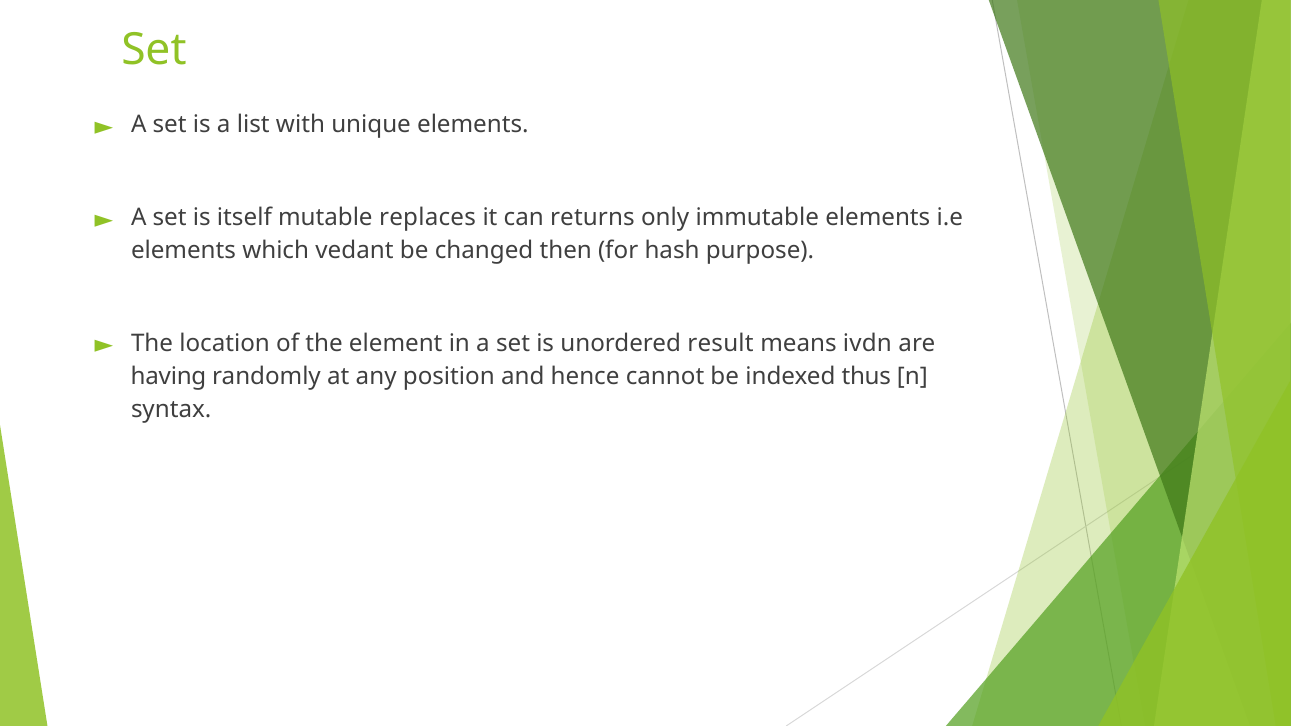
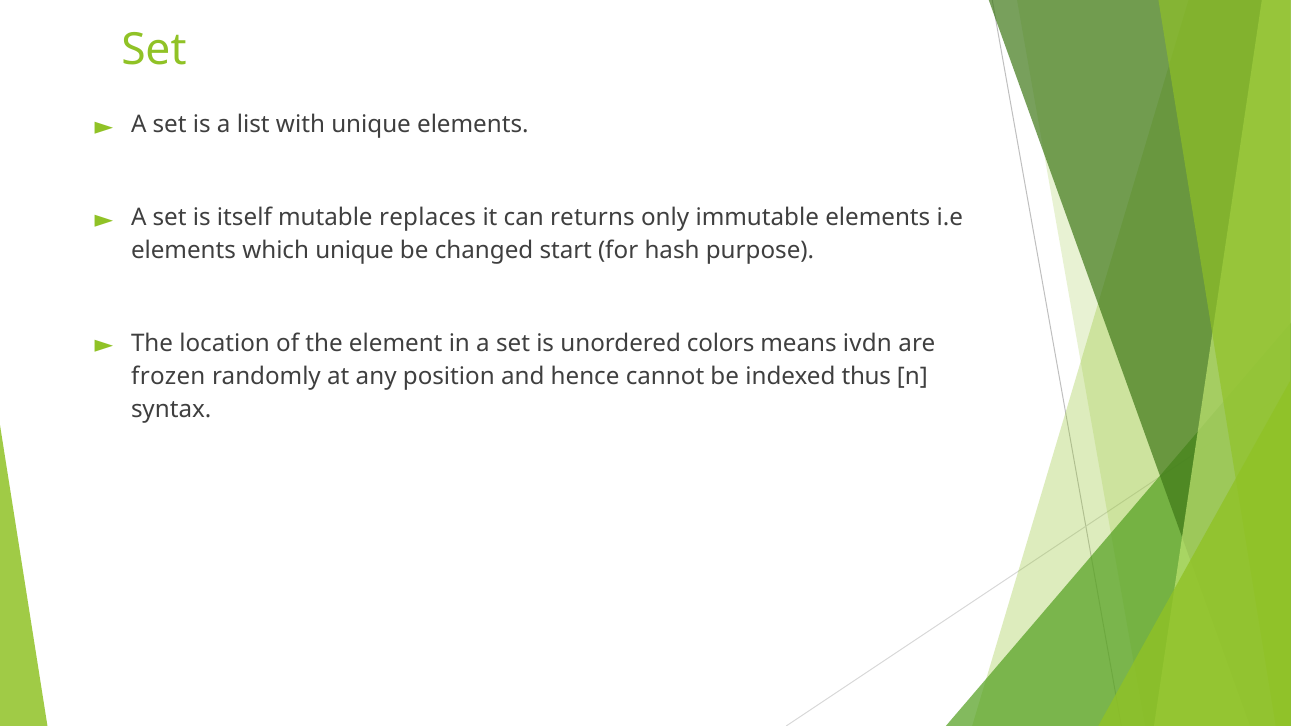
which vedant: vedant -> unique (355, 251)
then: then -> start (566, 251)
result: result -> colors (721, 343)
having: having -> frozen (168, 376)
